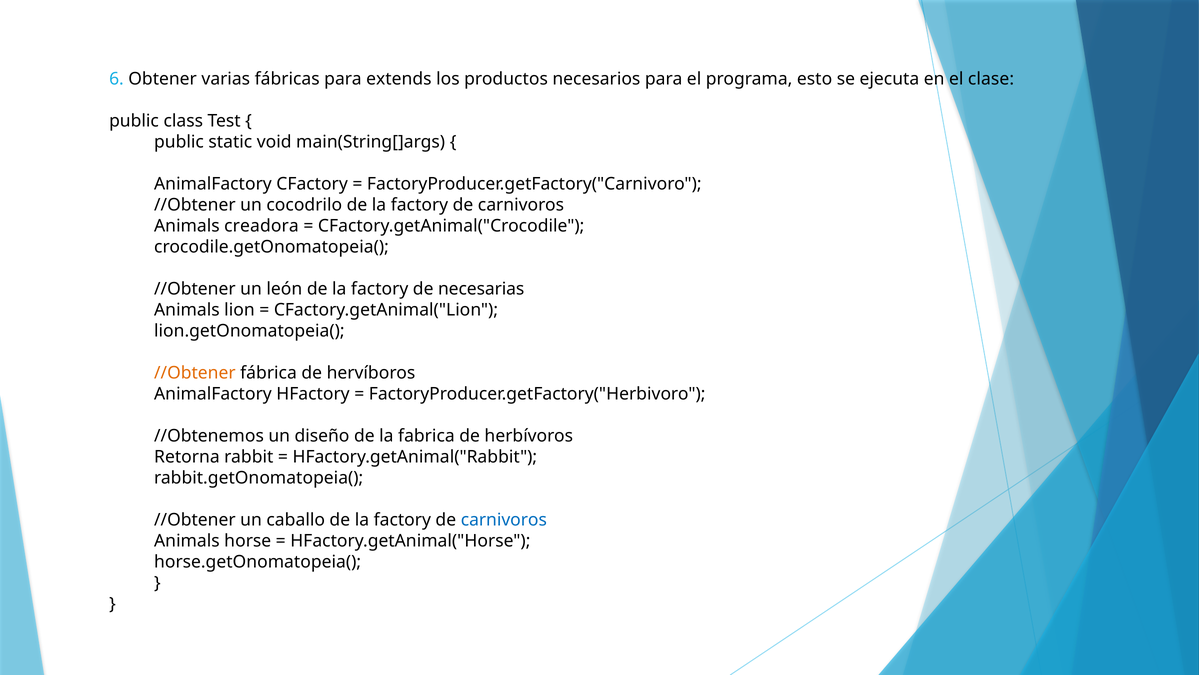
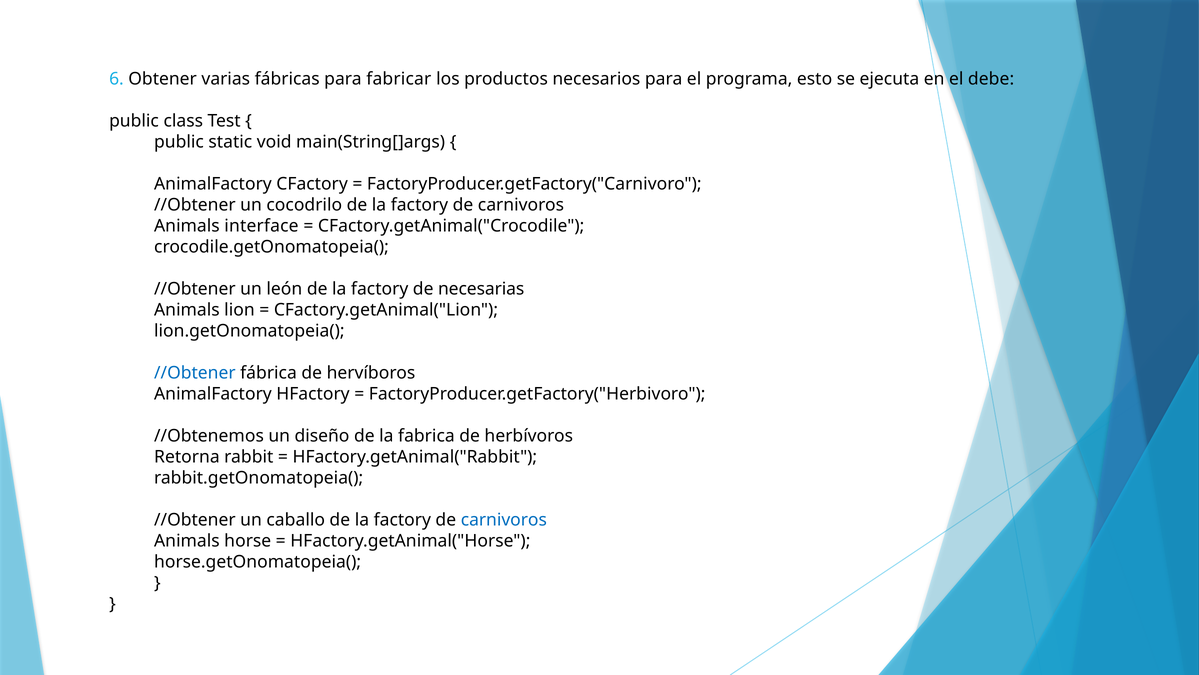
extends: extends -> fabricar (399, 79)
clase: clase -> debe (991, 79)
creadora: creadora -> interface (261, 226)
//Obtener colour: orange -> blue (195, 373)
